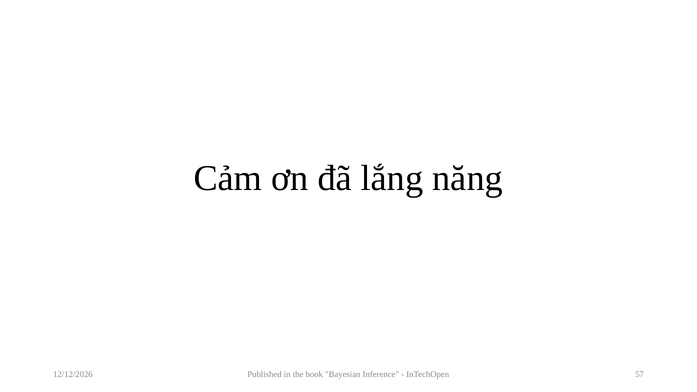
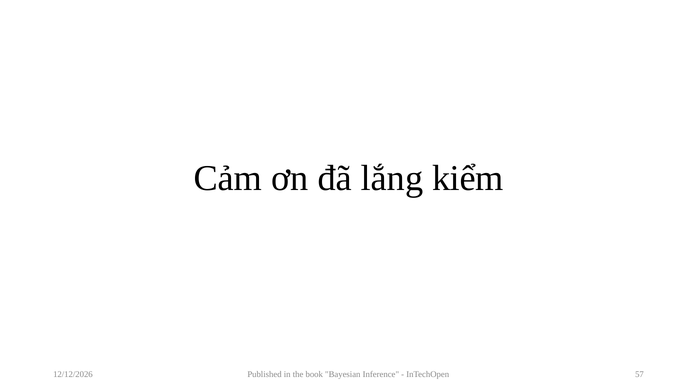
năng: năng -> kiểm (468, 179)
